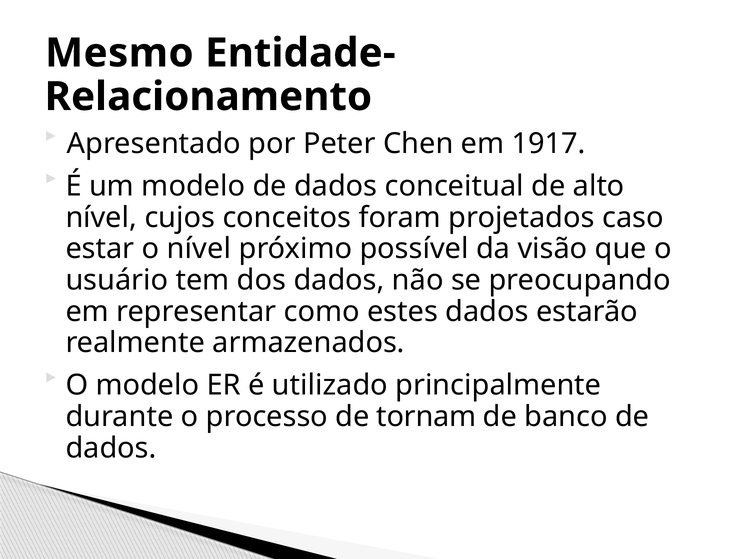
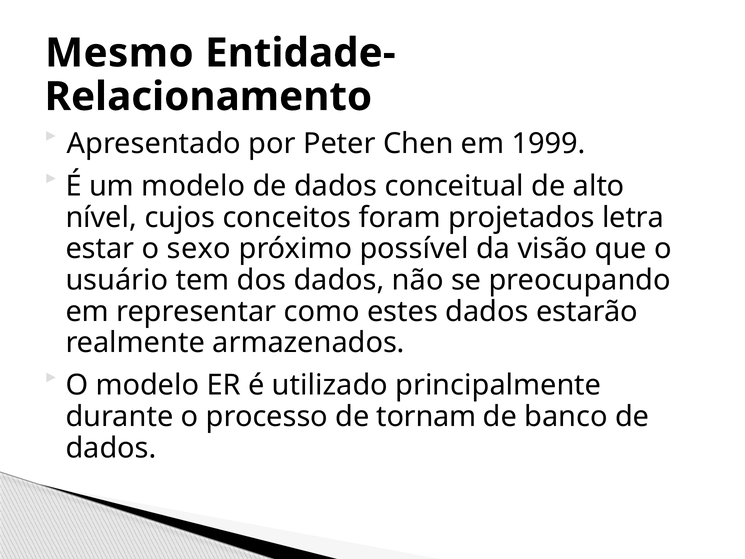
1917: 1917 -> 1999 (549, 144)
caso: caso -> letra (633, 218)
o nível: nível -> sexo (199, 249)
